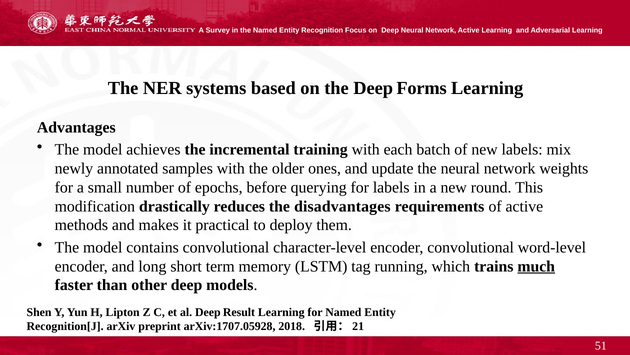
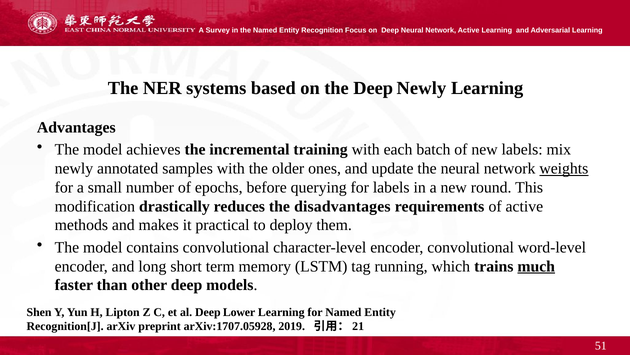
Deep Forms: Forms -> Newly (421, 88)
weights underline: none -> present (564, 168)
Result: Result -> Lower (239, 312)
2018: 2018 -> 2019 (292, 326)
